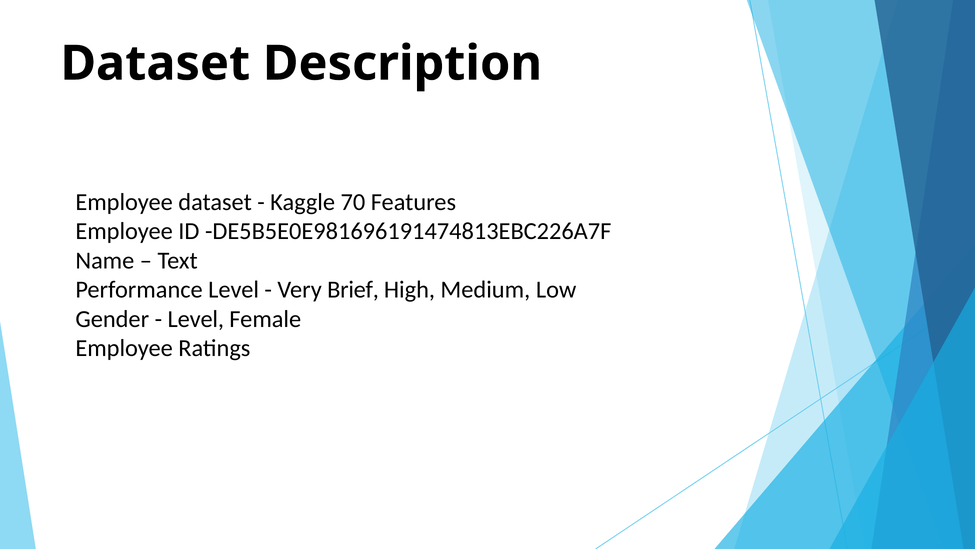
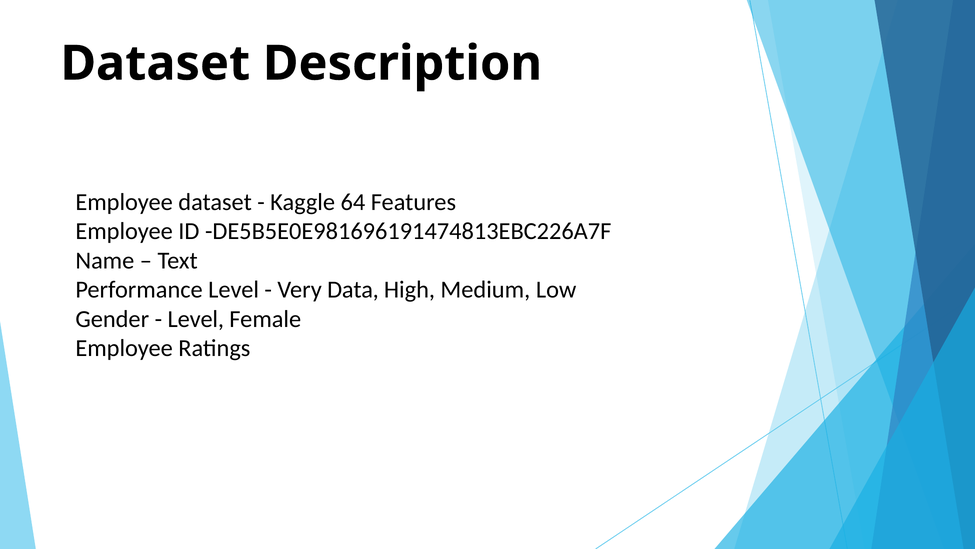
70: 70 -> 64 (353, 202)
Brief: Brief -> Data (353, 290)
